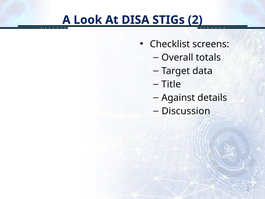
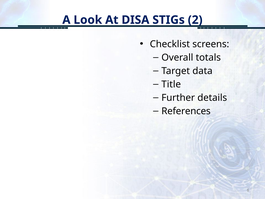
Against: Against -> Further (178, 98)
Discussion: Discussion -> References (186, 111)
